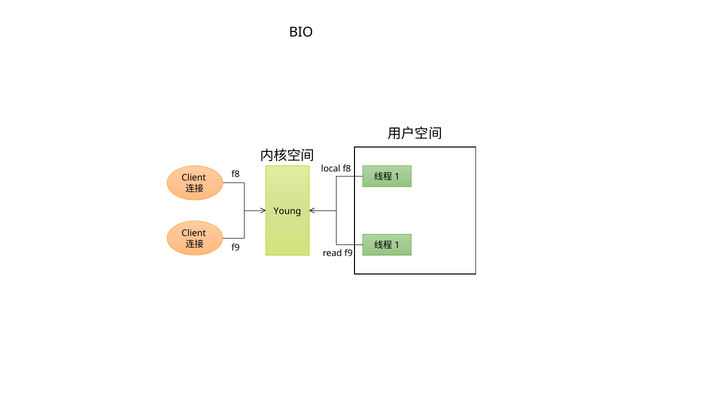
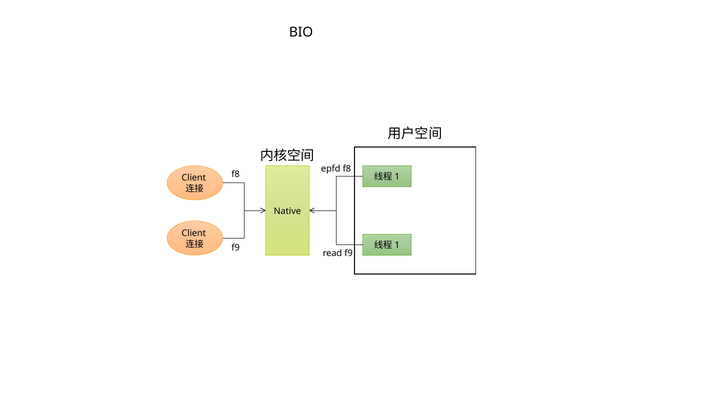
local: local -> epfd (331, 169)
Young: Young -> Native (287, 211)
